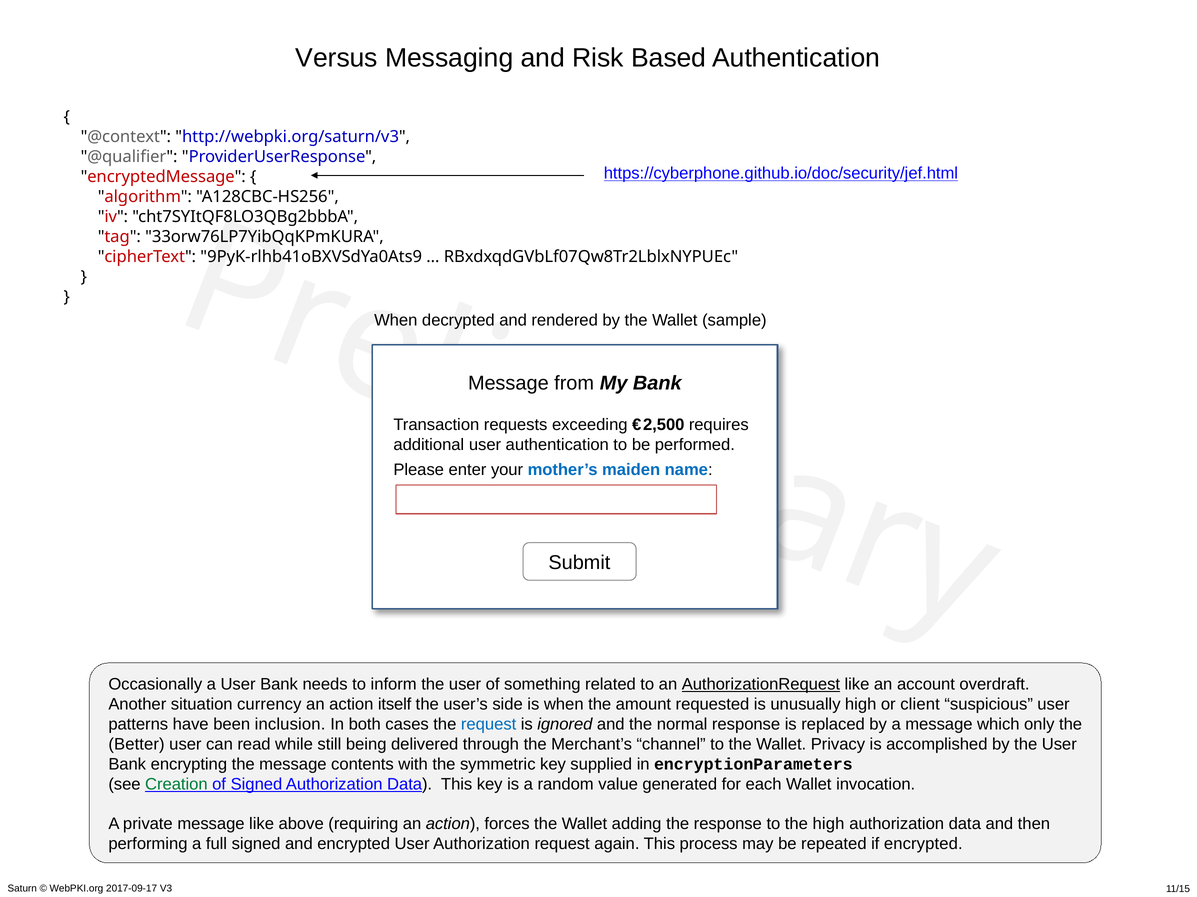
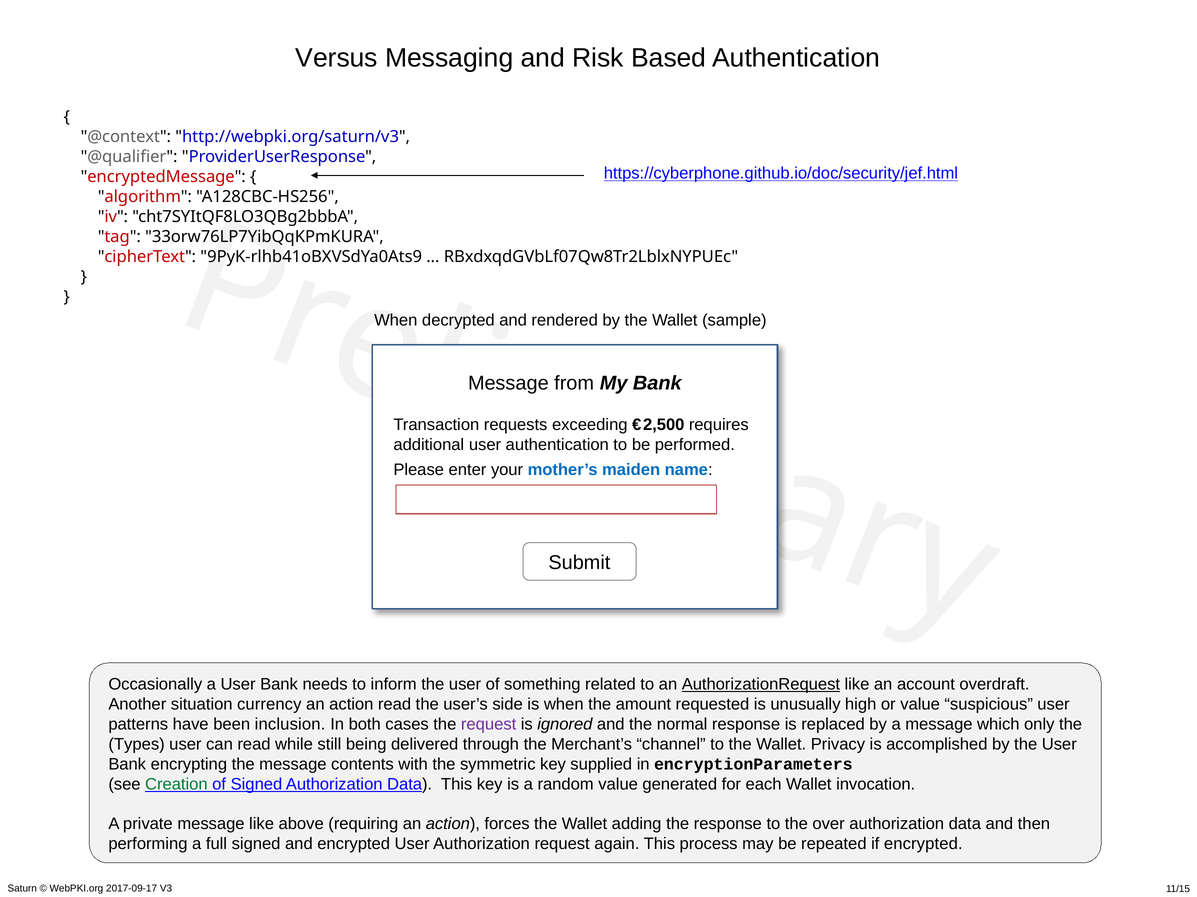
action itself: itself -> read (395, 705)
or client: client -> value (920, 705)
request colour: blue -> purple (489, 725)
Better: Better -> Types (137, 745)
the high: high -> over (829, 825)
